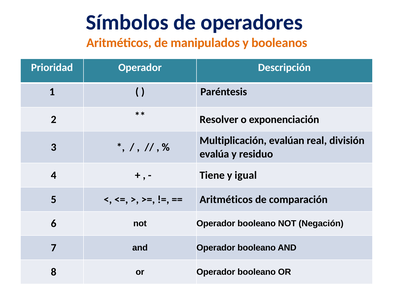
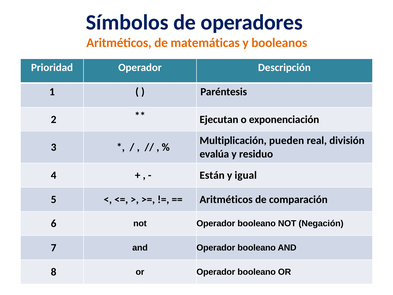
manipulados: manipulados -> matemáticas (205, 43)
Resolver: Resolver -> Ejecutan (219, 119)
evalúan: evalúan -> pueden (287, 141)
Tiene: Tiene -> Están (212, 175)
